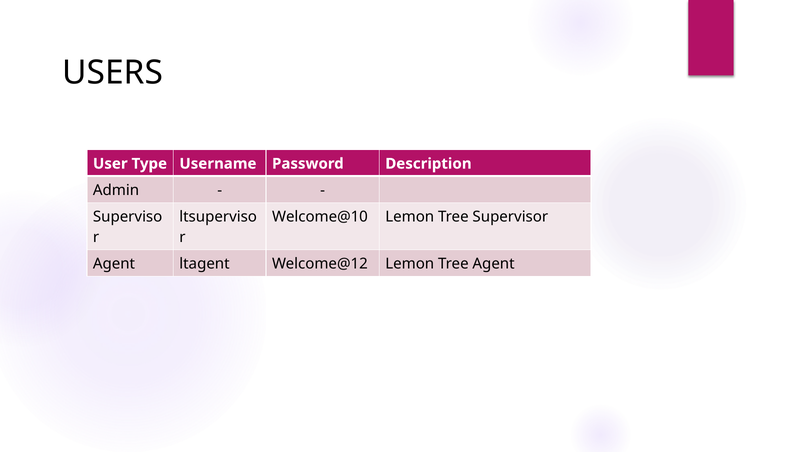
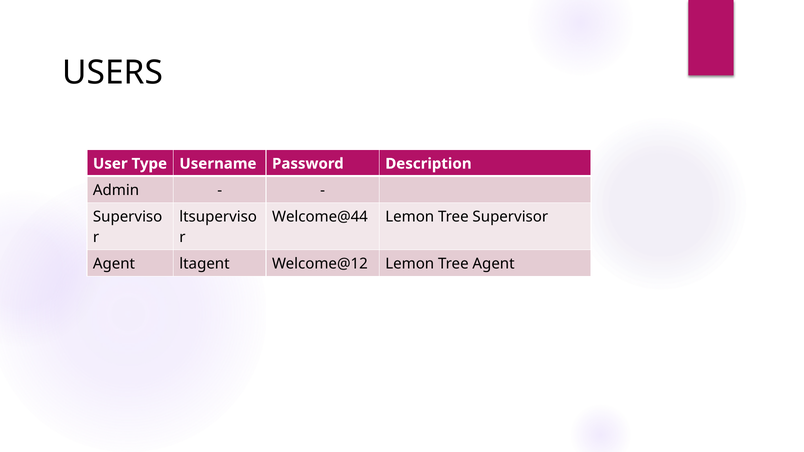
Welcome@10: Welcome@10 -> Welcome@44 (320, 217)
